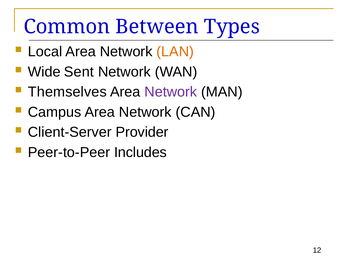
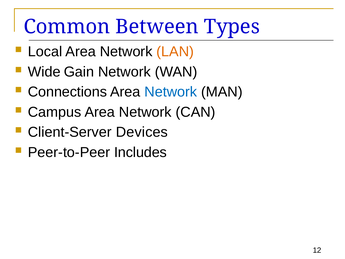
Sent: Sent -> Gain (79, 72)
Themselves: Themselves -> Connections (67, 92)
Network colour: purple -> blue (171, 92)
Provider: Provider -> Devices (142, 132)
